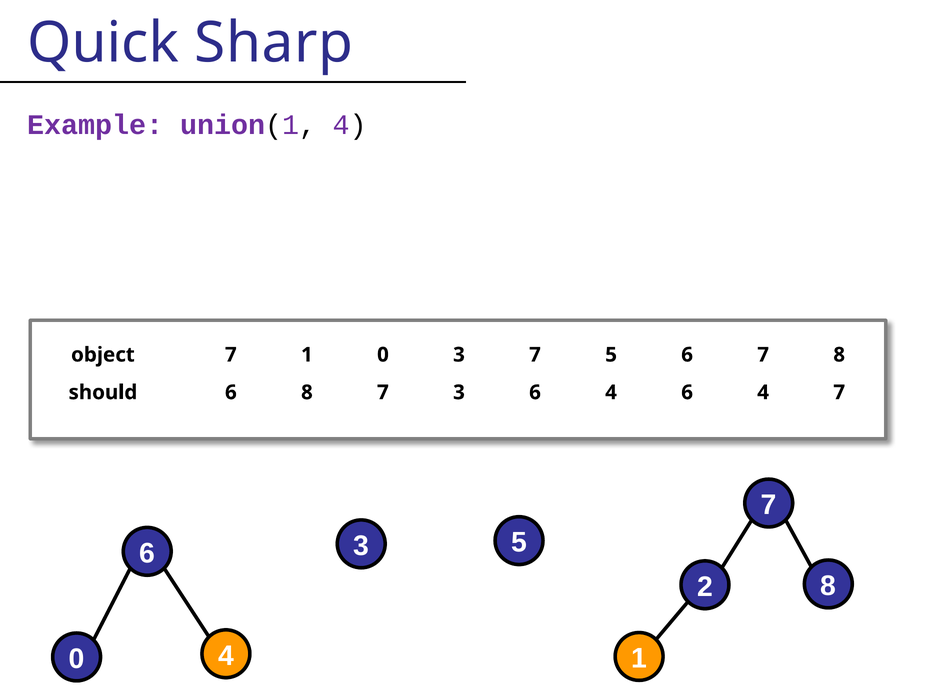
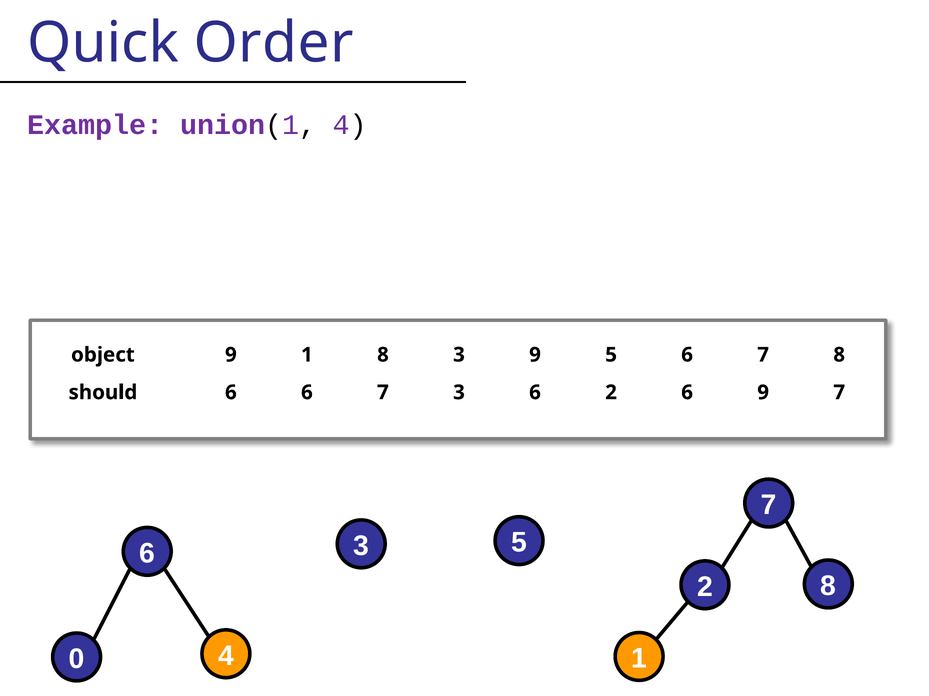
Sharp: Sharp -> Order (274, 43)
object 7: 7 -> 9 (231, 355)
1 0: 0 -> 8 (383, 355)
3 7: 7 -> 9 (535, 355)
6 8: 8 -> 6 (307, 393)
3 6 4: 4 -> 2 (611, 393)
4: 4 -> 9 (763, 393)
